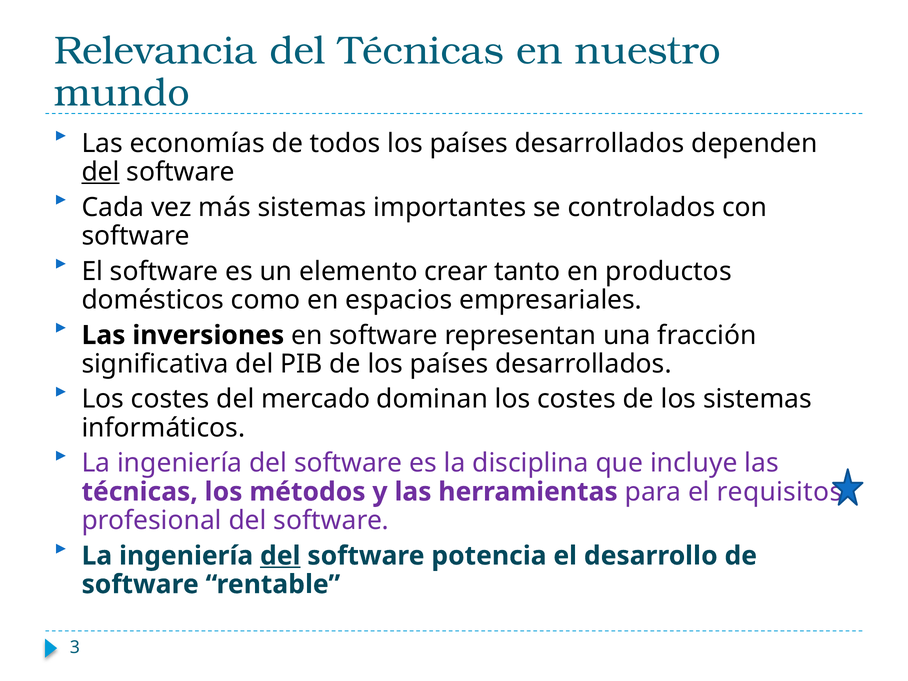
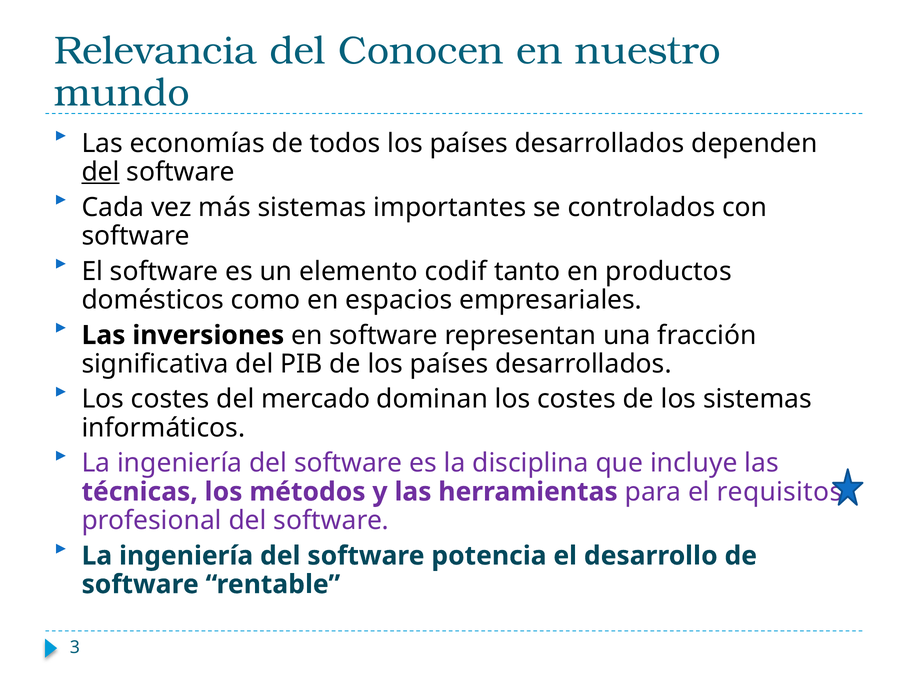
del Técnicas: Técnicas -> Conocen (421, 51)
crear: crear -> codif (456, 271)
del underline: present -> none (280, 556)
